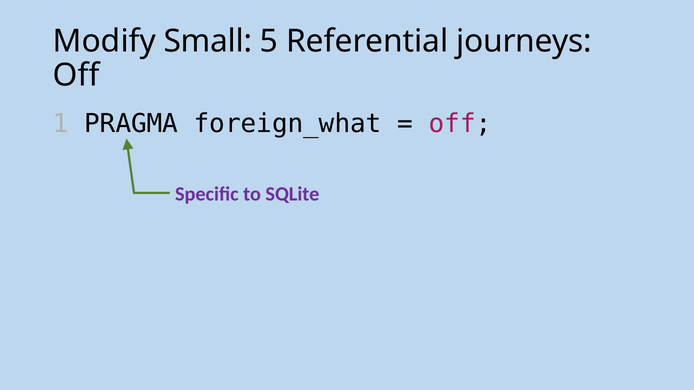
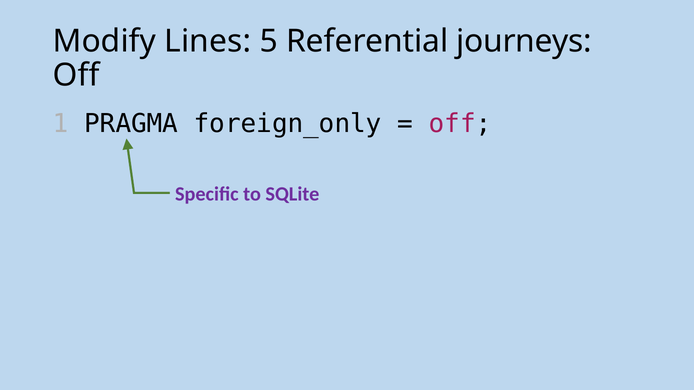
Small: Small -> Lines (208, 41)
foreign_what: foreign_what -> foreign_only (288, 124)
